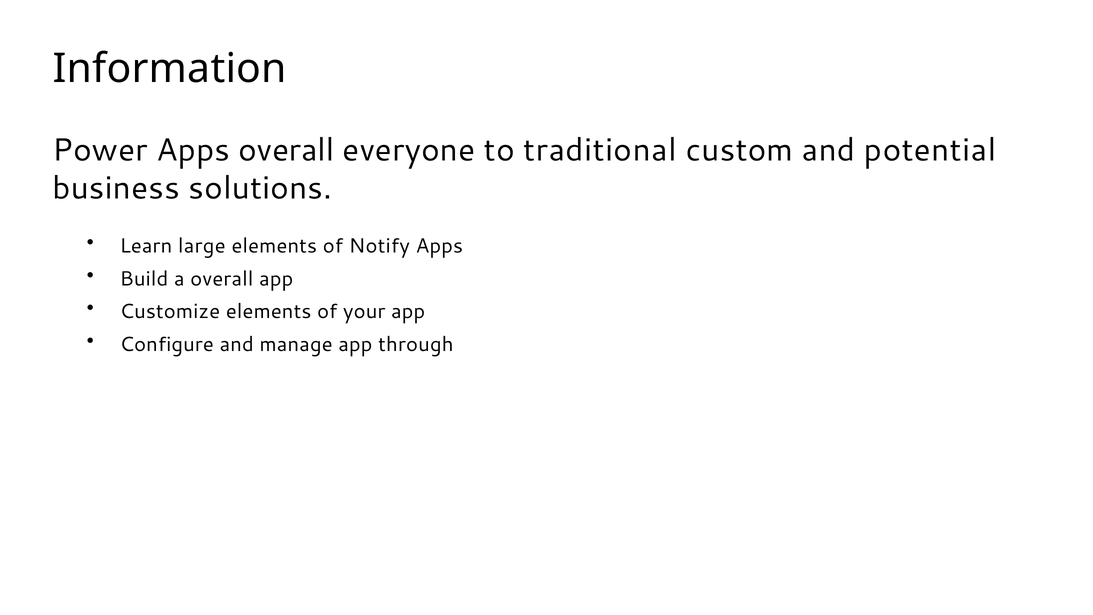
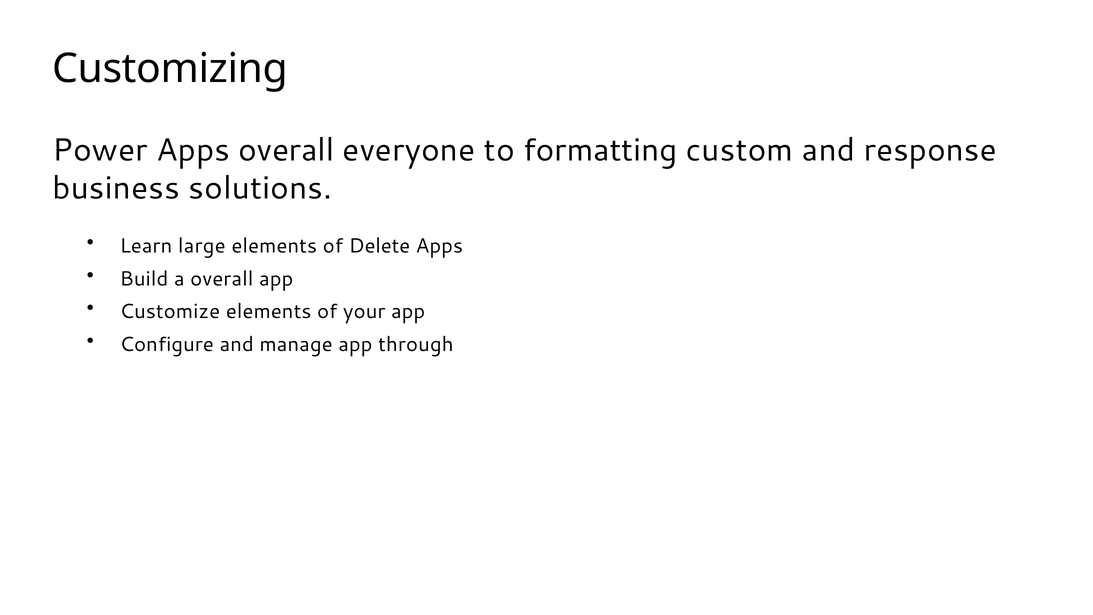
Information: Information -> Customizing (170, 68)
traditional: traditional -> formatting (600, 150)
potential: potential -> response (930, 150)
Notify: Notify -> Delete (379, 246)
